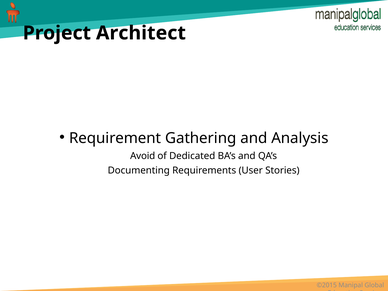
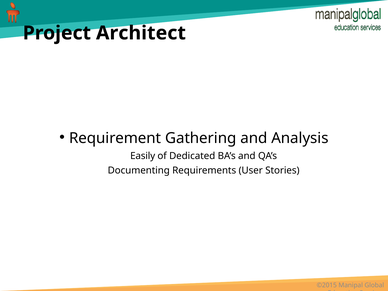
Avoid: Avoid -> Easily (143, 156)
